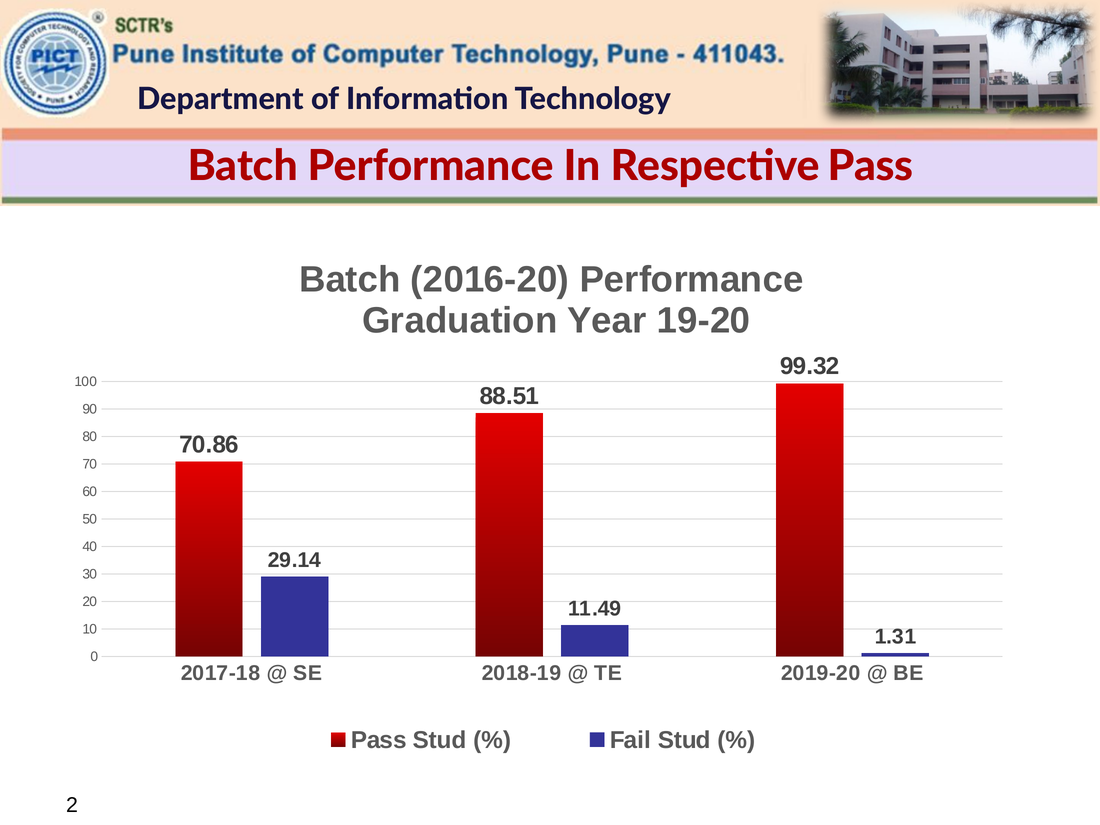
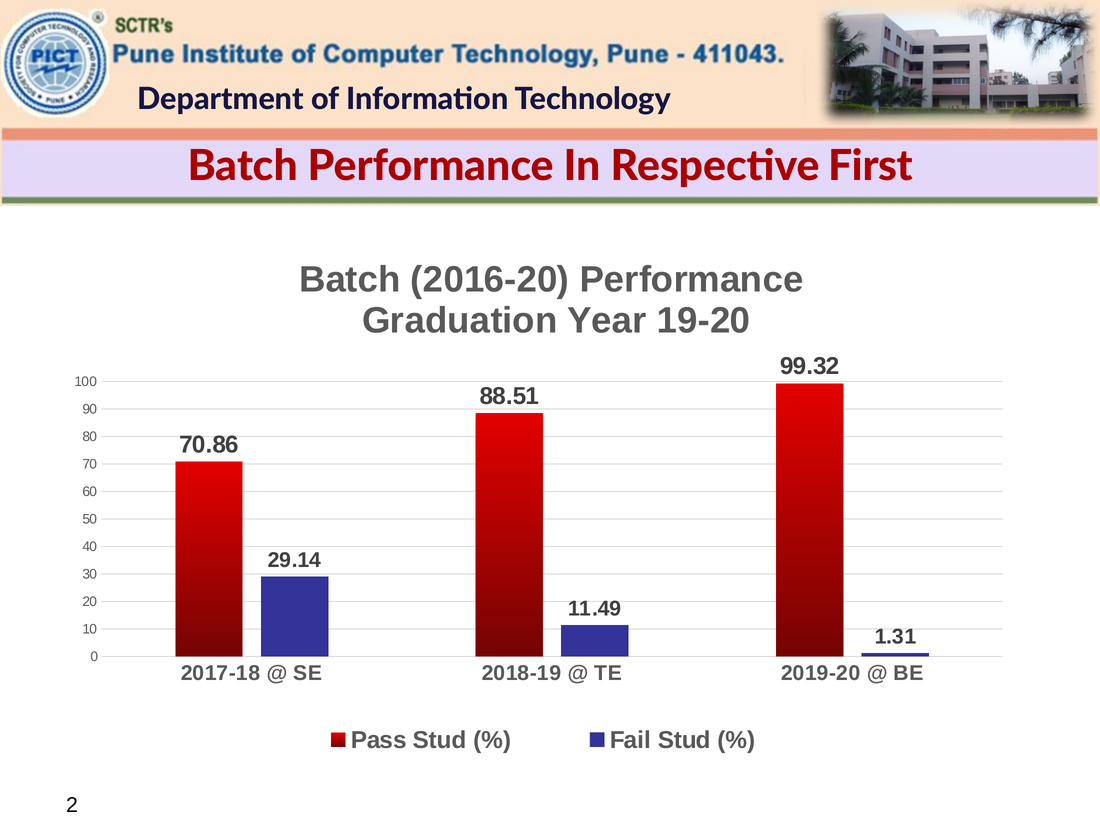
Respective Pass: Pass -> First (870, 166)
